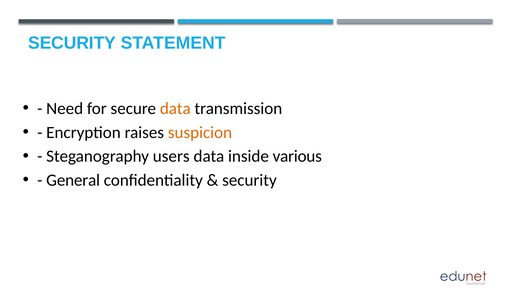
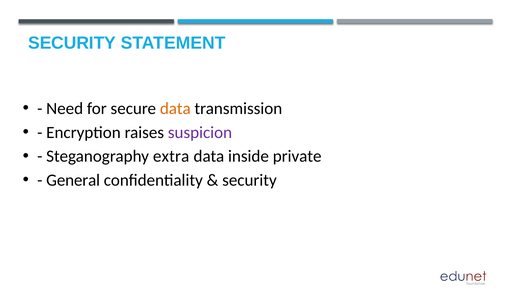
suspicion colour: orange -> purple (200, 132)
users: users -> extra (171, 156)
various: various -> private (297, 156)
